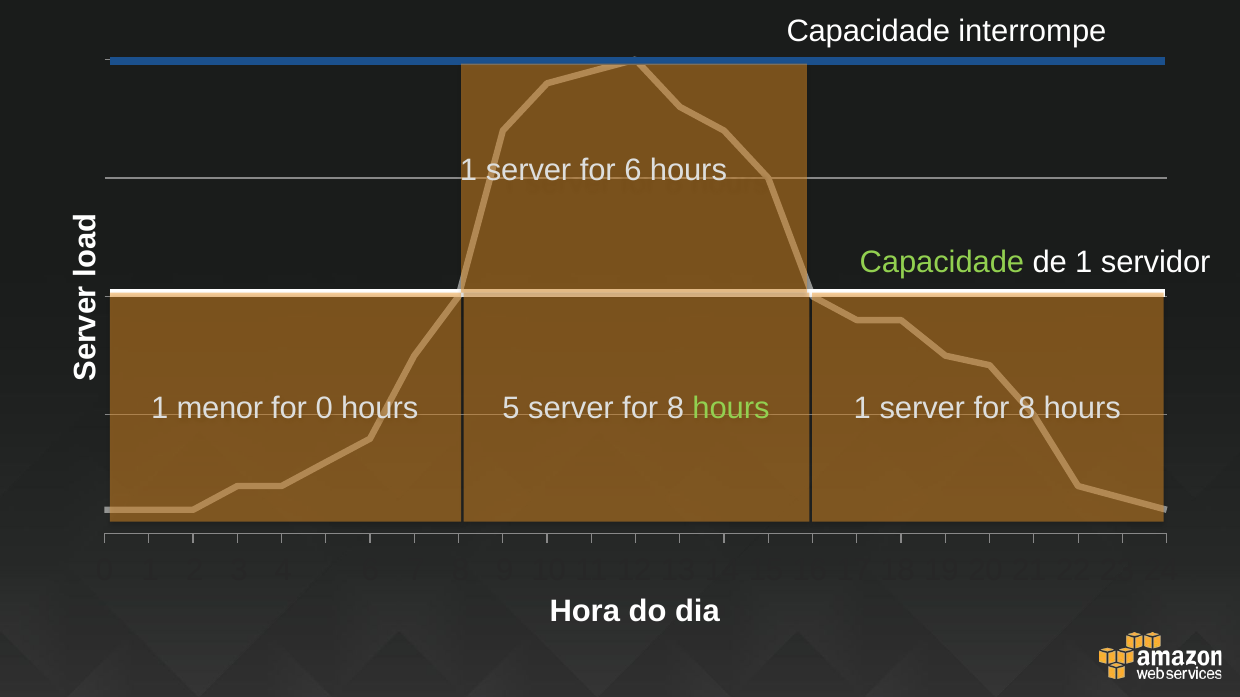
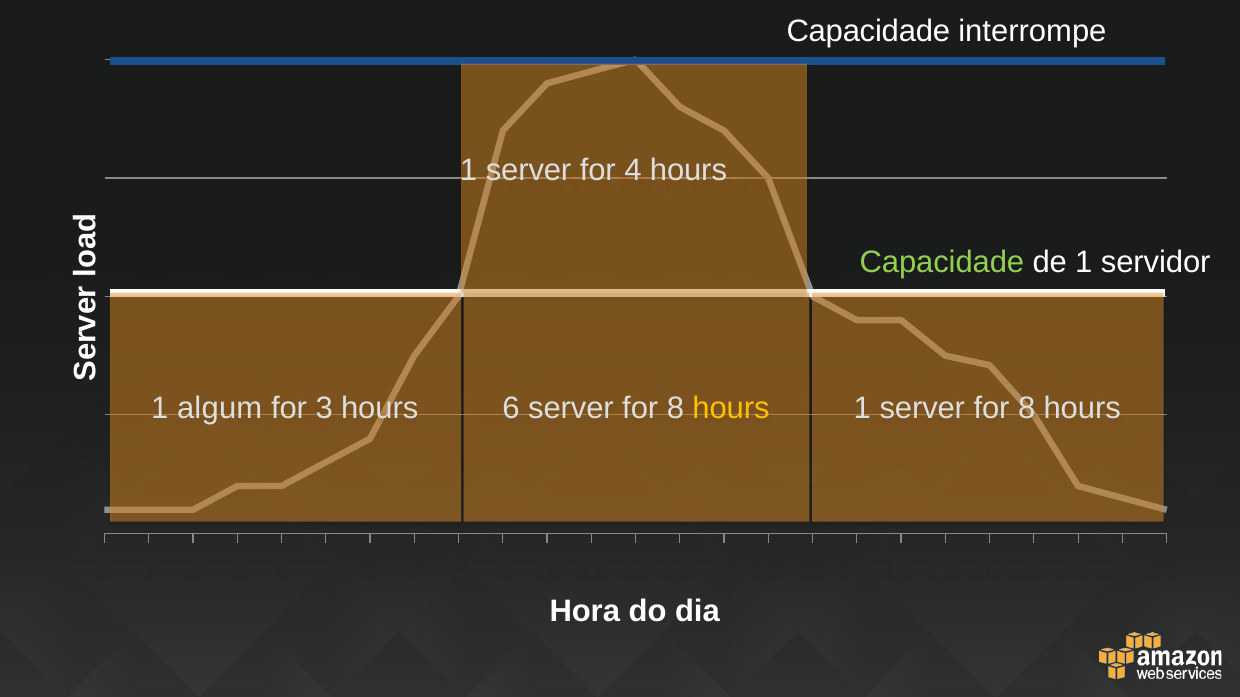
for 6: 6 -> 4 (633, 171)
menor: menor -> algum (220, 409)
for 0: 0 -> 3 (324, 409)
hours 5: 5 -> 6 (511, 409)
hours colour: light green -> yellow (731, 409)
